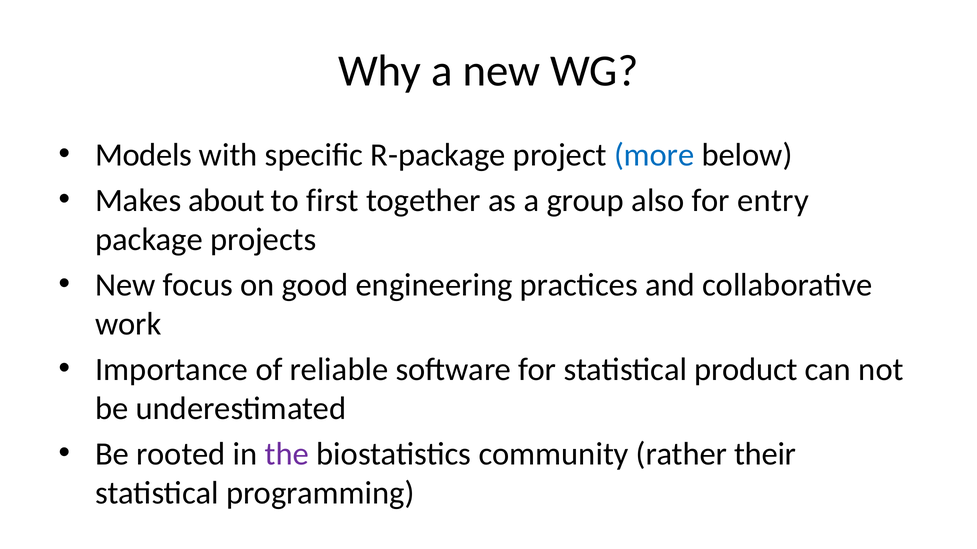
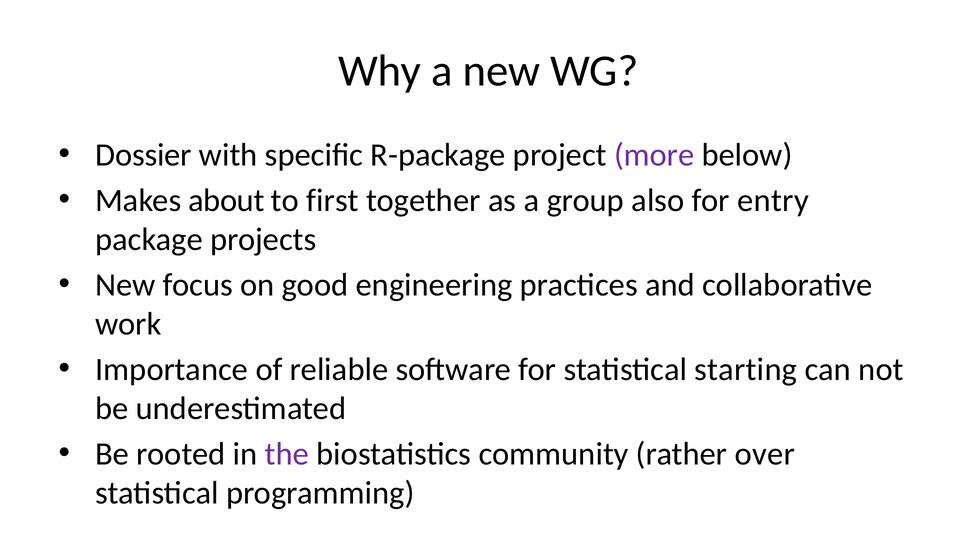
Models: Models -> Dossier (143, 155)
more colour: blue -> purple (654, 155)
product: product -> starting (746, 370)
their: their -> over (765, 455)
